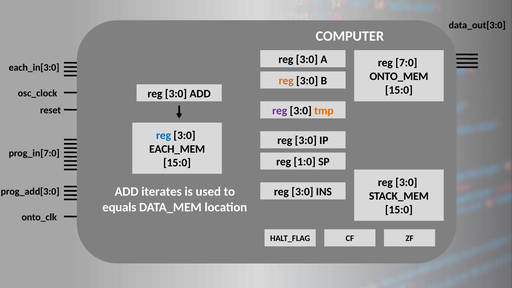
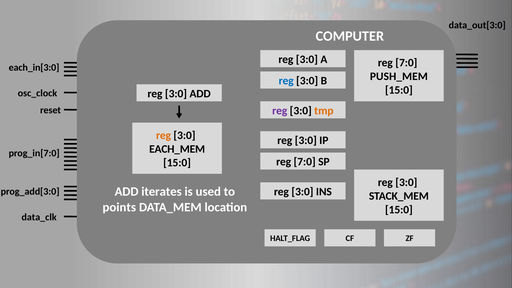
ONTO_MEM: ONTO_MEM -> PUSH_MEM (399, 76)
reg colour: orange -> blue (286, 81)
reg colour: blue -> orange (164, 135)
1:0: 1:0 -> 7:0 (305, 162)
equals: equals -> points (119, 207)
onto_clk: onto_clk -> data_clk (39, 217)
